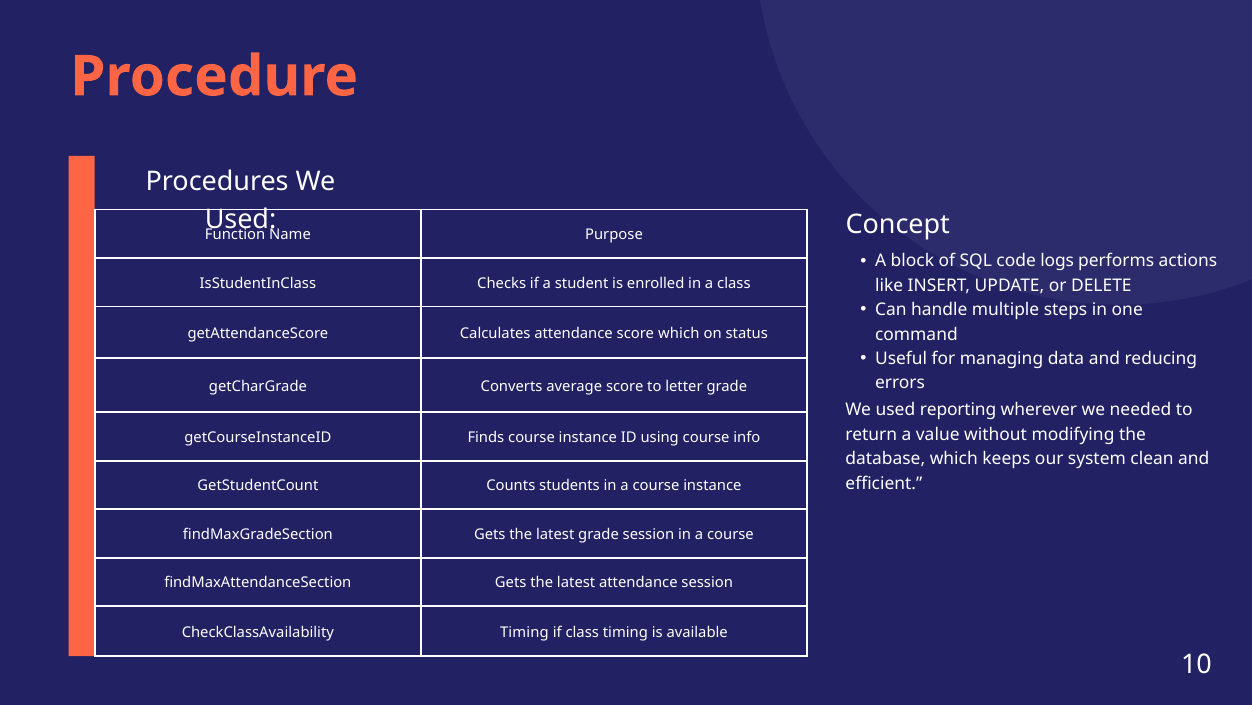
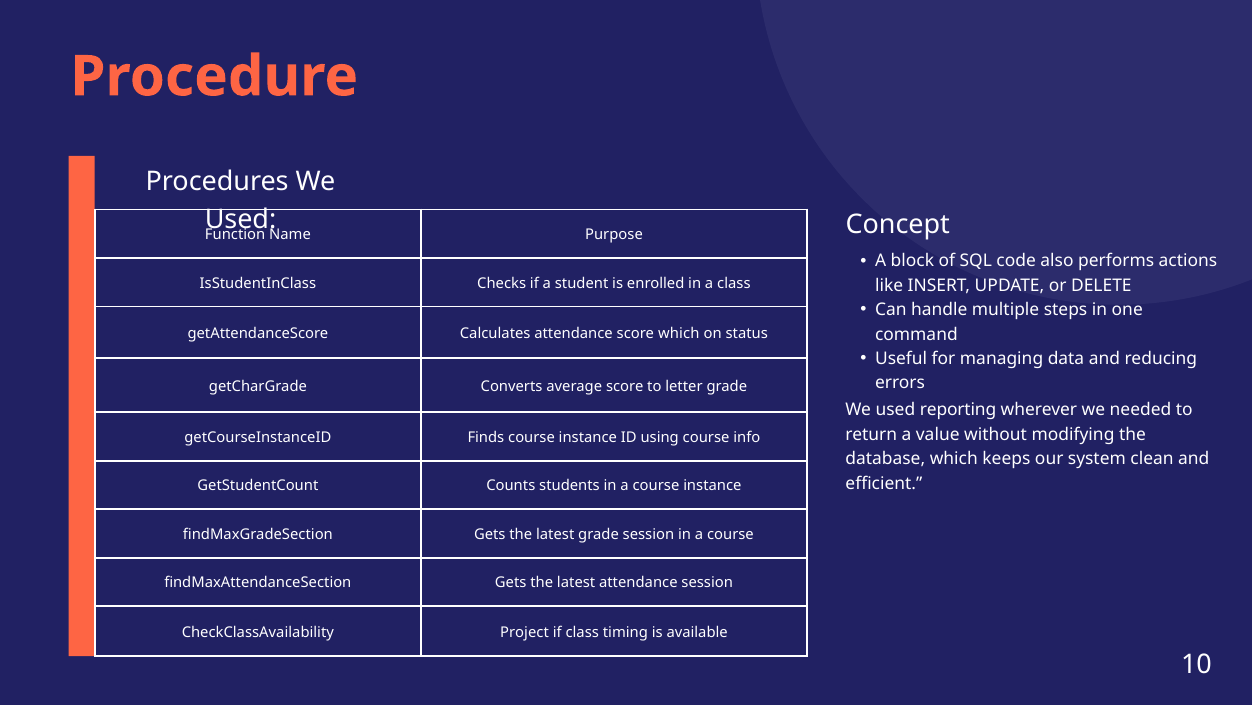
logs: logs -> also (1057, 261)
CheckClassAvailability Timing: Timing -> Project (524, 632)
